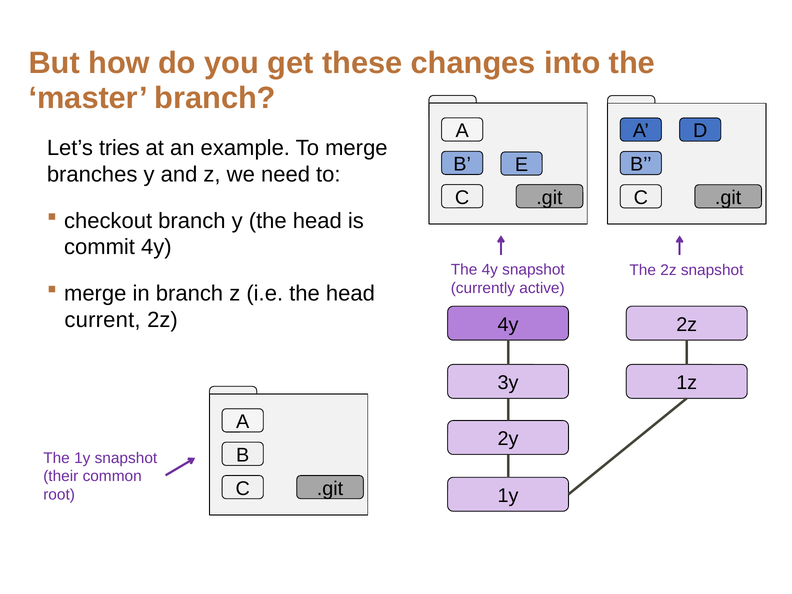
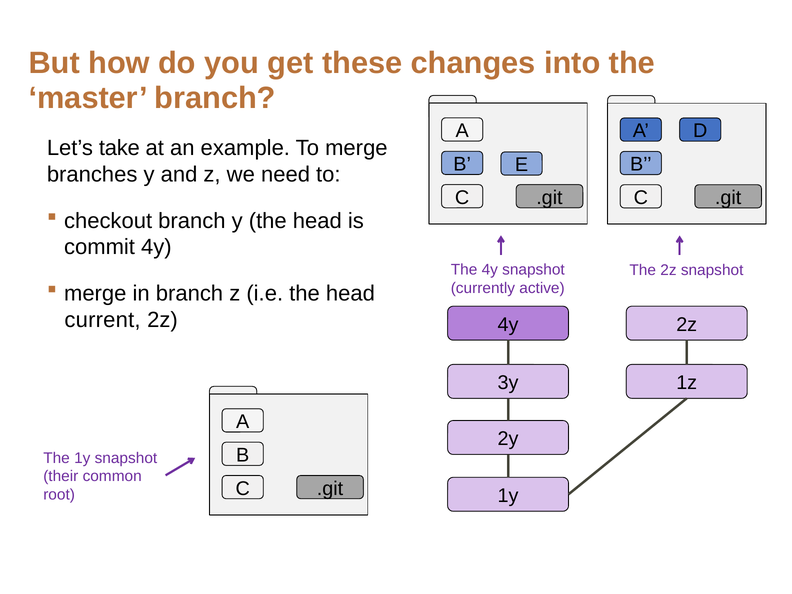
tries: tries -> take (119, 148)
